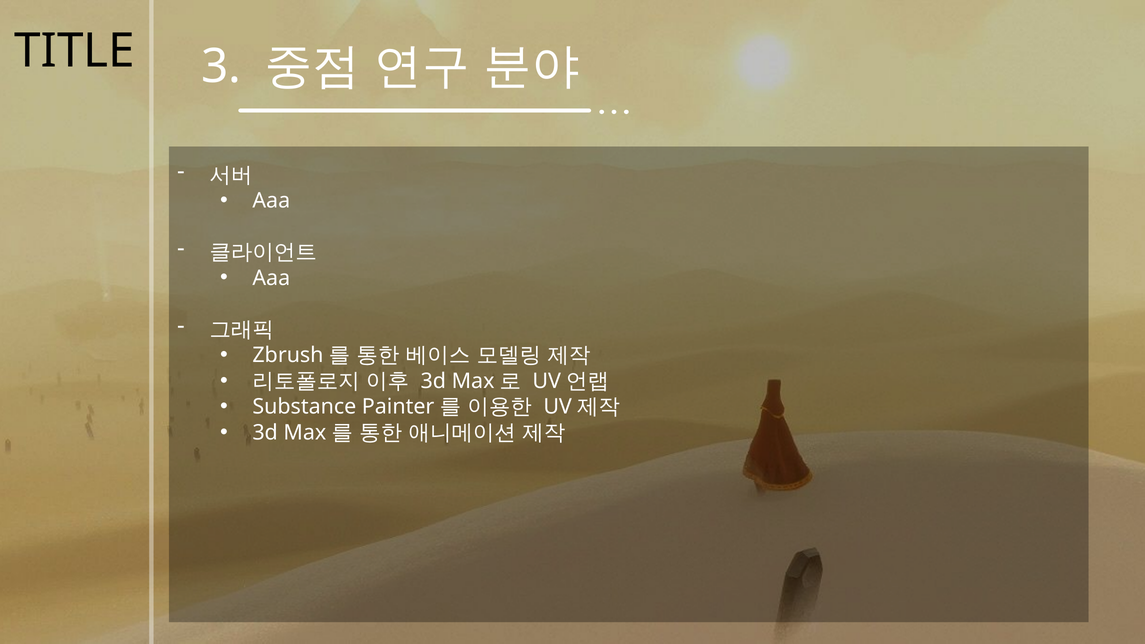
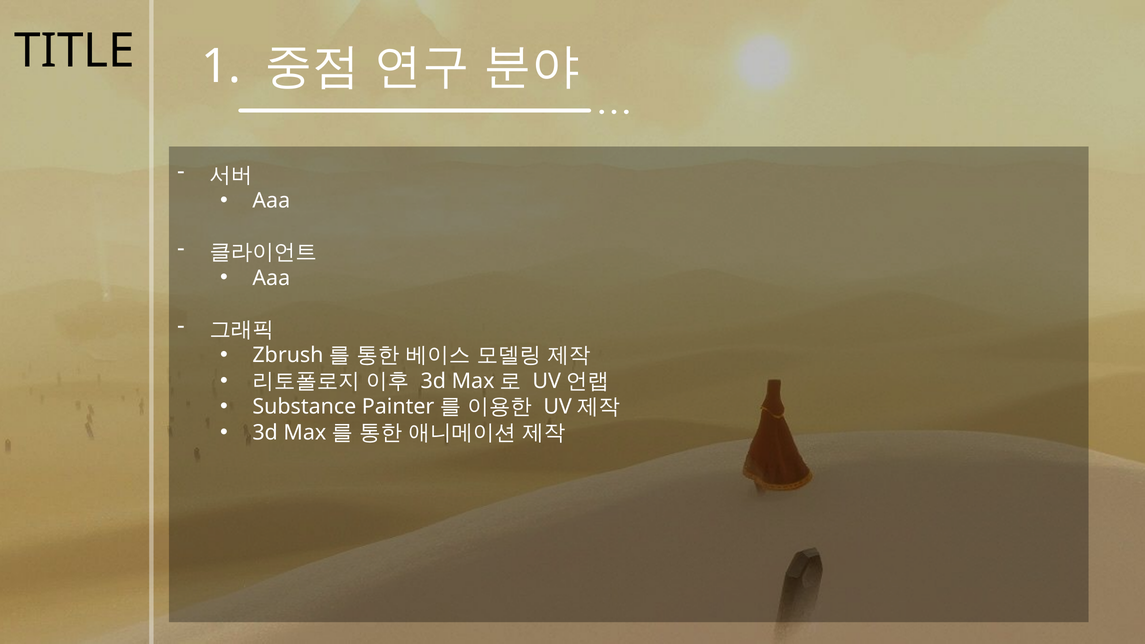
3: 3 -> 1 (221, 66)
